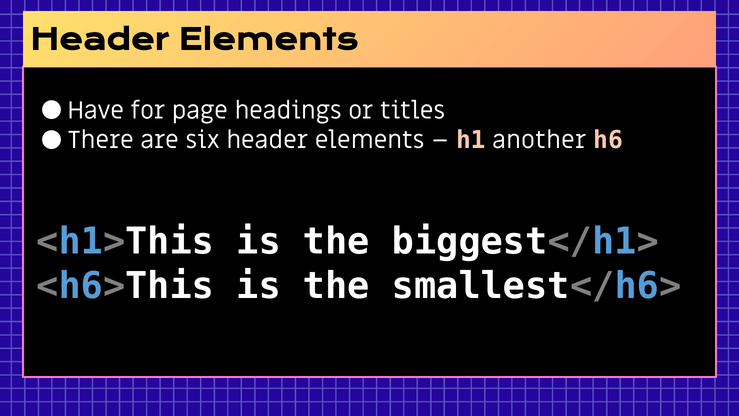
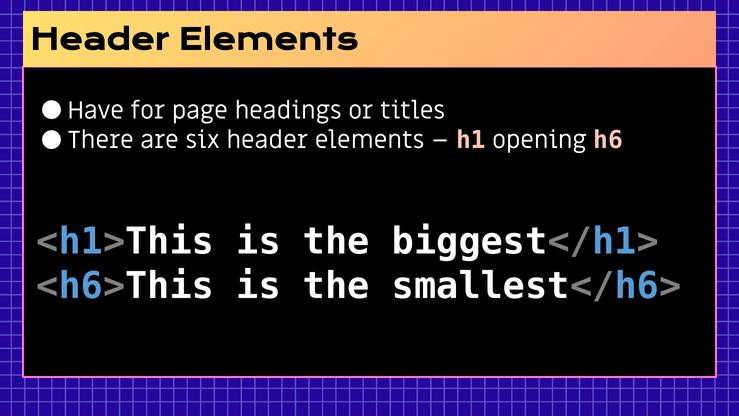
another: another -> opening (539, 140)
